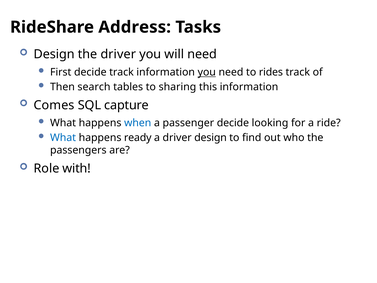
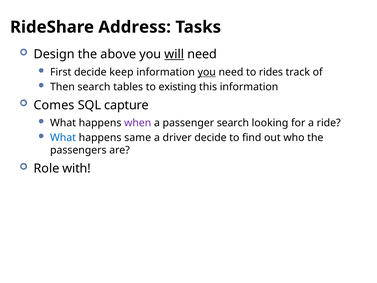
the driver: driver -> above (118, 54)
will underline: none -> present (174, 54)
decide track: track -> keep (121, 72)
sharing: sharing -> existing (178, 87)
when colour: blue -> purple (138, 123)
passenger decide: decide -> search (233, 123)
ready: ready -> same (138, 138)
driver design: design -> decide (210, 138)
